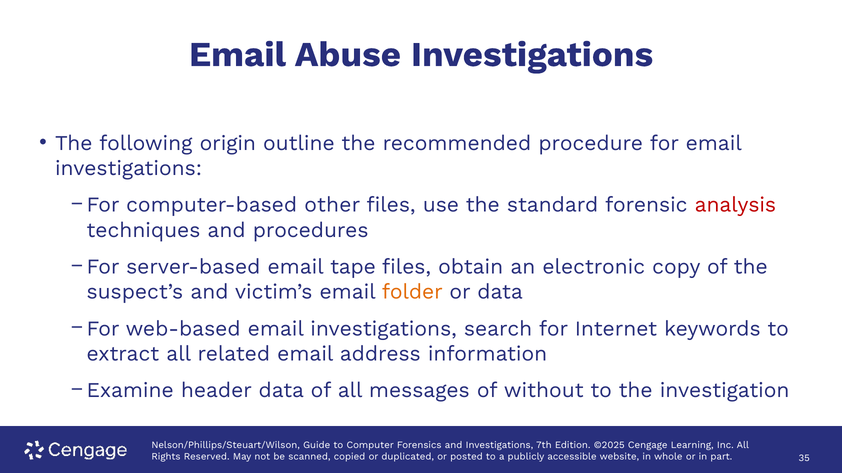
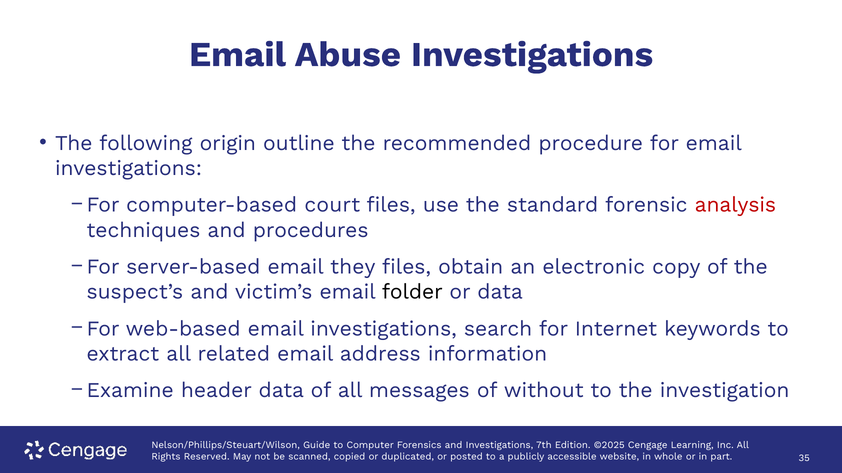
other: other -> court (332, 205)
tape: tape -> they (353, 267)
folder colour: orange -> black (412, 292)
